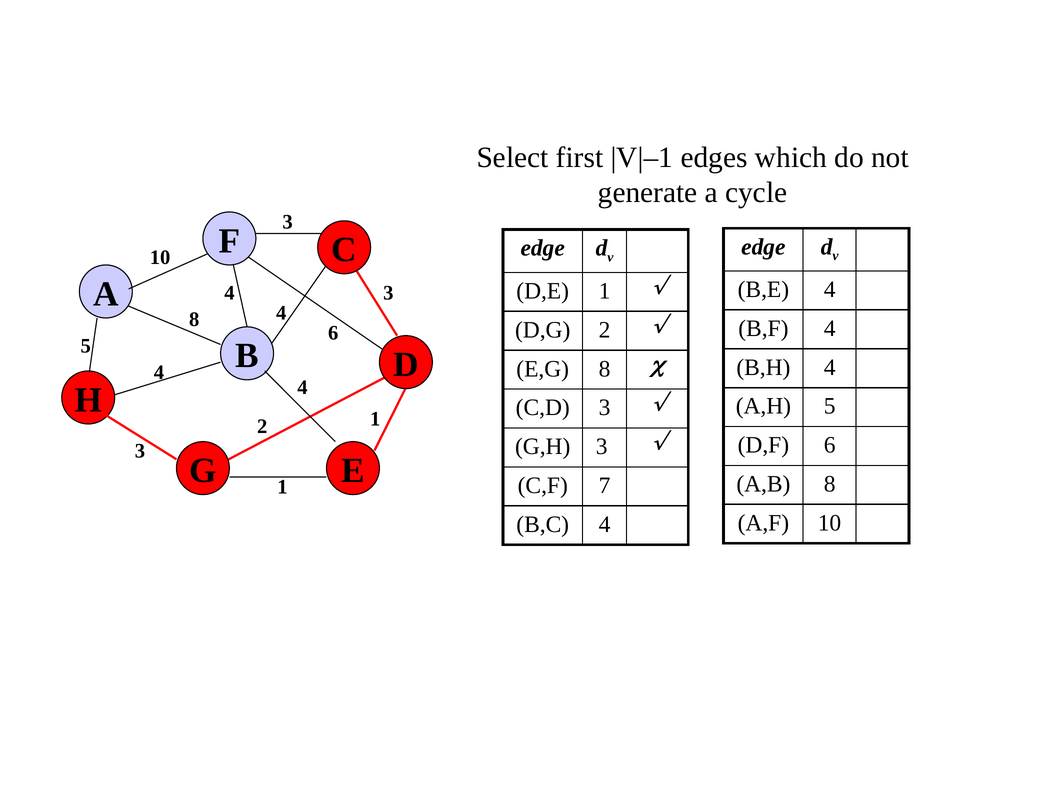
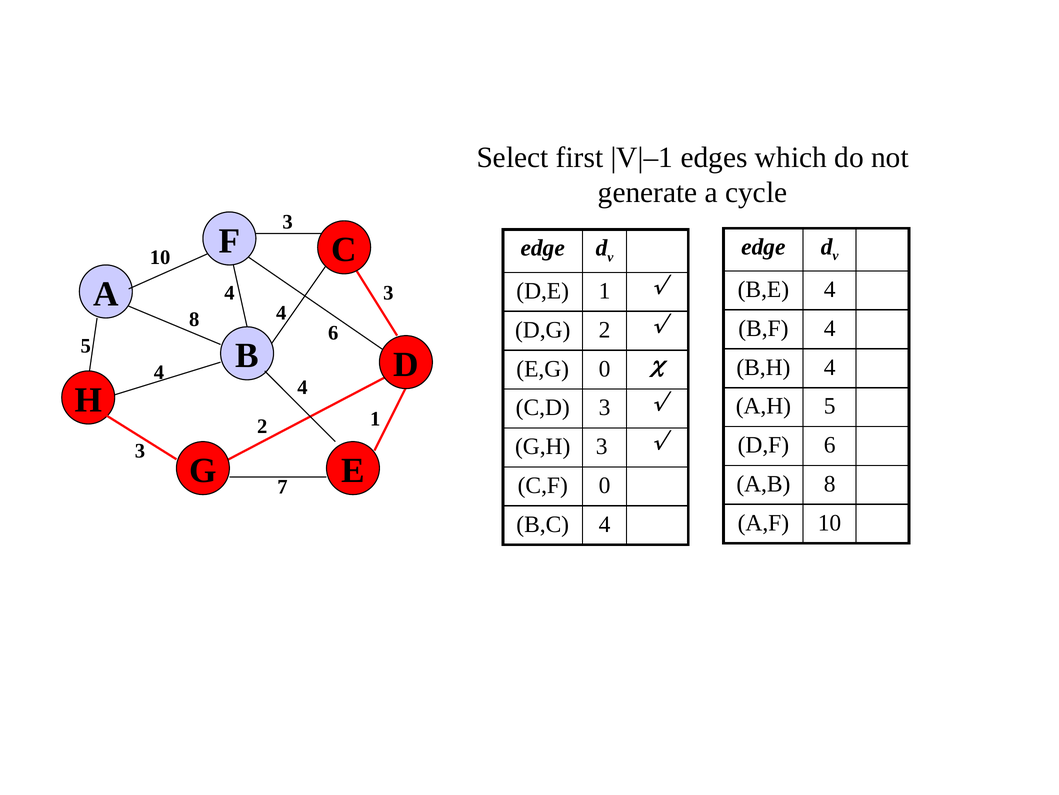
E,G 8: 8 -> 0 (605, 368)
G 1: 1 -> 7 (282, 487)
C,F 7: 7 -> 0 (605, 485)
